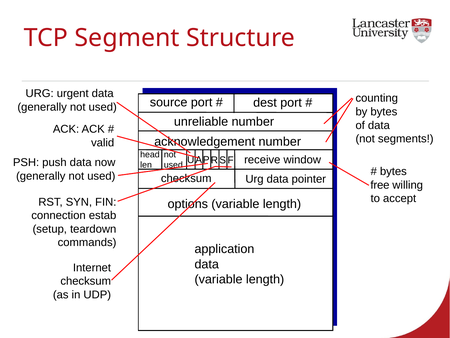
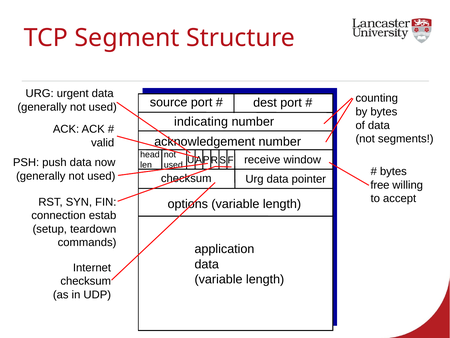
unreliable: unreliable -> indicating (201, 122)
